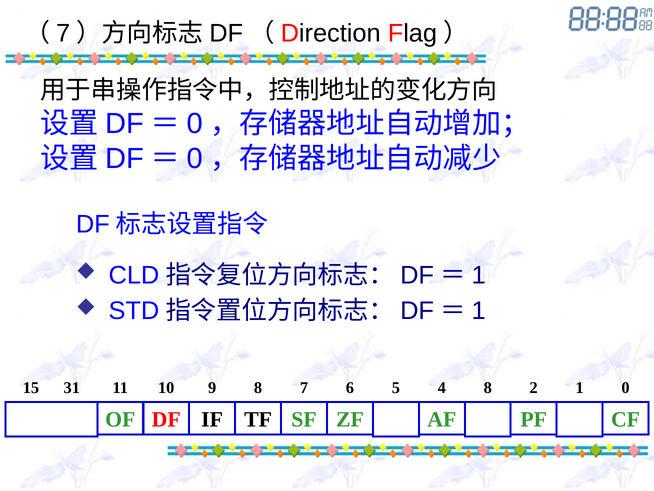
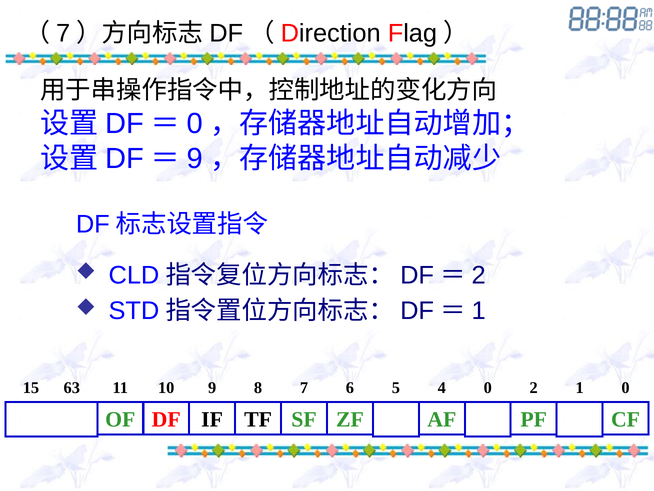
0: 0 -> 9 (195, 158)
1: 1 -> 2 (479, 275)
31: 31 -> 63 (72, 387)
4 8: 8 -> 0 (488, 387)
